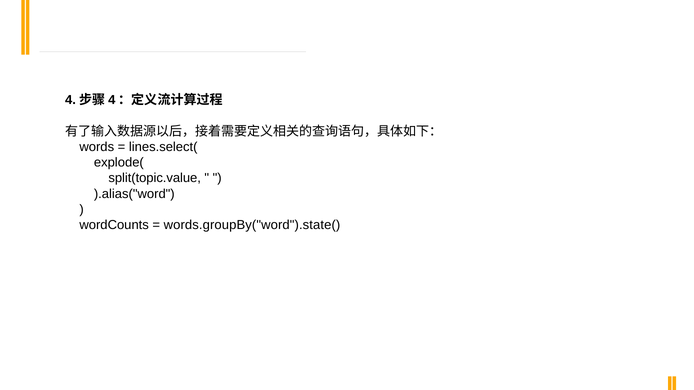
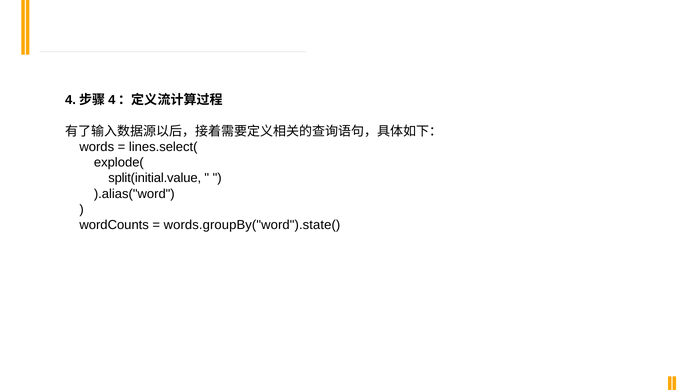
split(topic.value: split(topic.value -> split(initial.value (155, 178)
